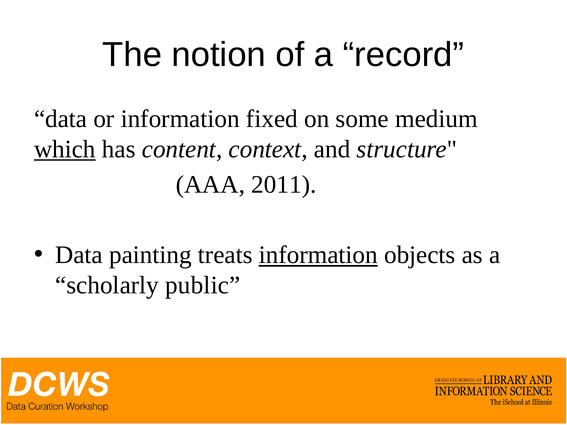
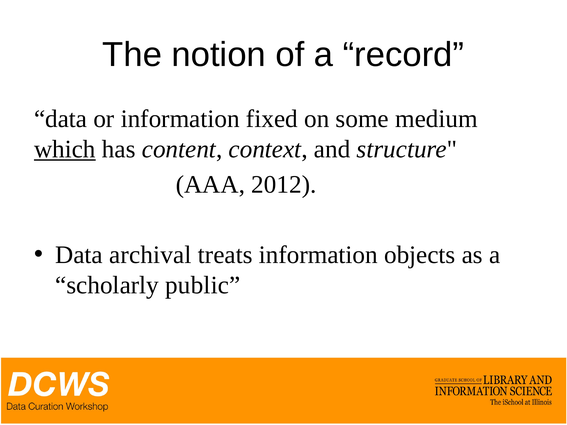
2011: 2011 -> 2012 (284, 184)
painting: painting -> archival (150, 255)
information underline: present -> none (318, 255)
